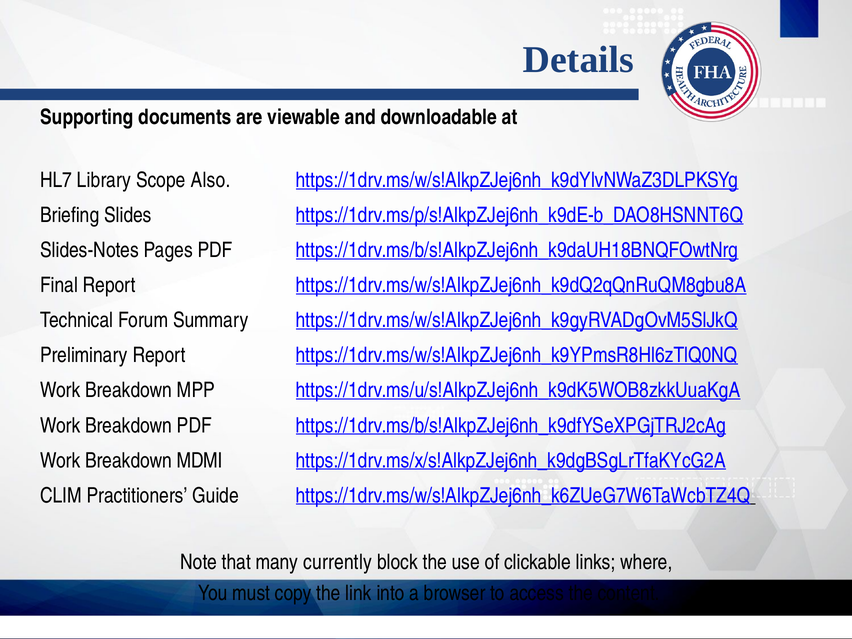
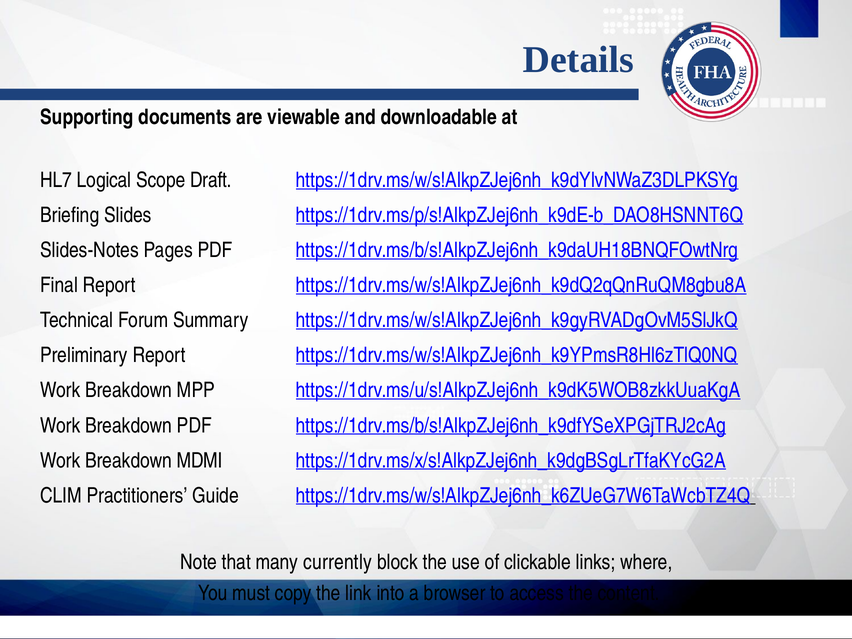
Library: Library -> Logical (104, 180)
Also: Also -> Draft (211, 180)
